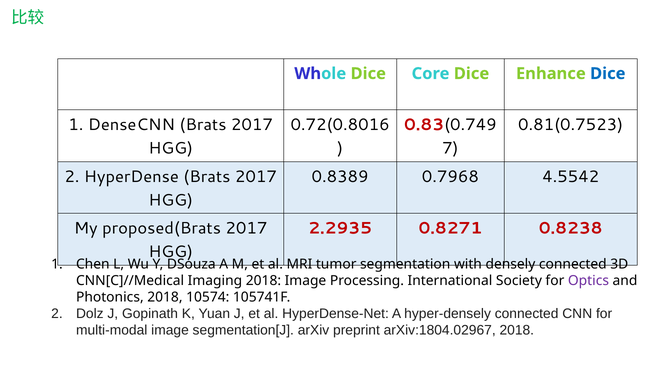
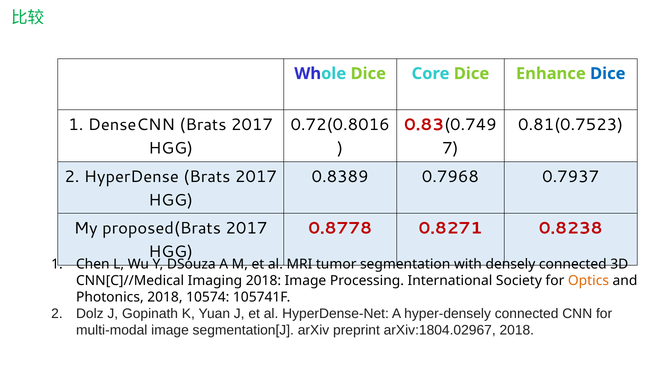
4.5542: 4.5542 -> 0.7937 (571, 177)
2.2935: 2.2935 -> 0.8778 (340, 229)
Optics colour: purple -> orange (588, 281)
